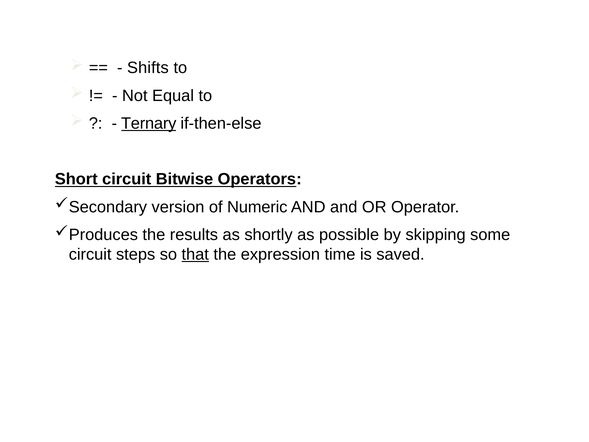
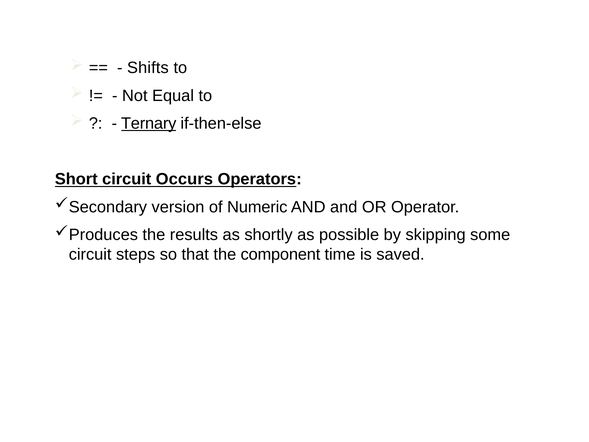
Bitwise: Bitwise -> Occurs (184, 179)
that underline: present -> none (195, 254)
expression: expression -> component (280, 254)
